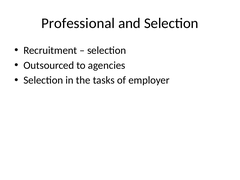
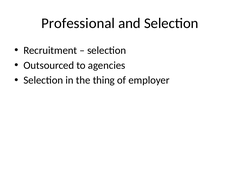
tasks: tasks -> thing (104, 80)
